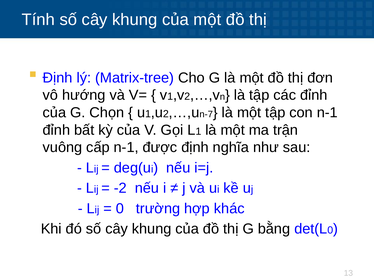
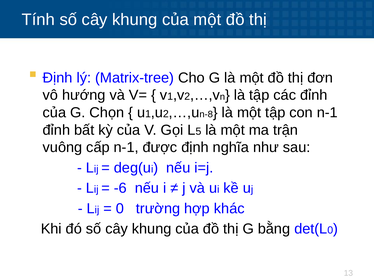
n-7: n-7 -> n-8 (206, 114)
1: 1 -> 5 (198, 132)
-2: -2 -> -6 (120, 188)
